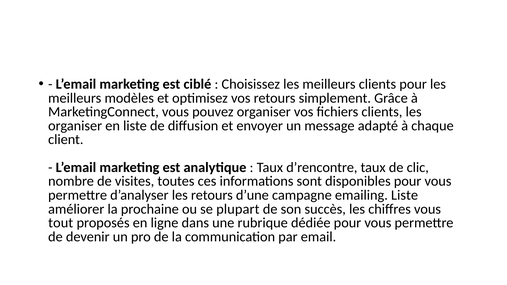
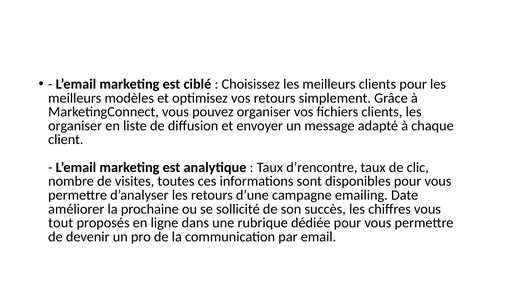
emailing Liste: Liste -> Date (405, 195)
plupart: plupart -> sollicité (238, 209)
